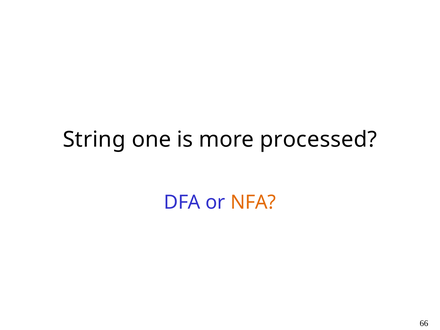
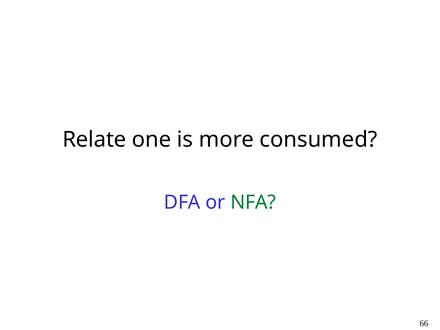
String: String -> Relate (94, 139)
processed: processed -> consumed (319, 139)
NFA colour: orange -> green (253, 202)
